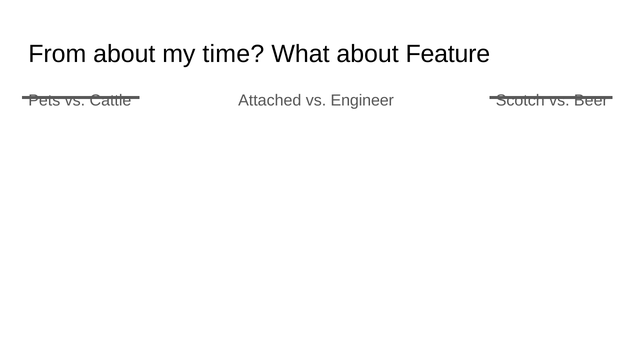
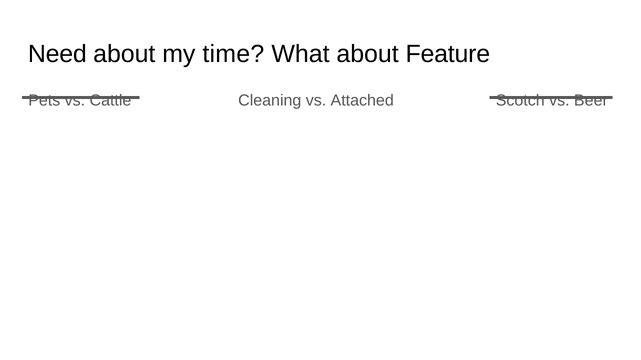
From: From -> Need (57, 54)
Attached: Attached -> Cleaning (270, 101)
Engineer: Engineer -> Attached (362, 101)
